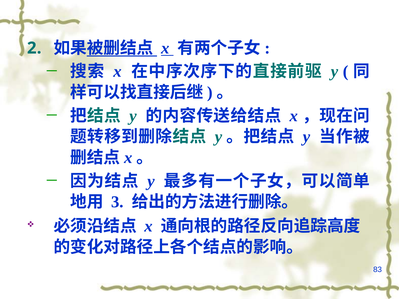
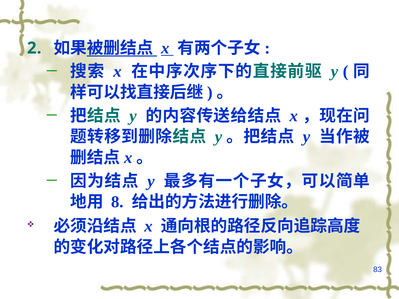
3: 3 -> 8 (117, 202)
